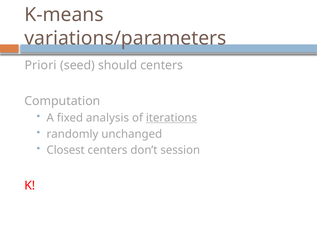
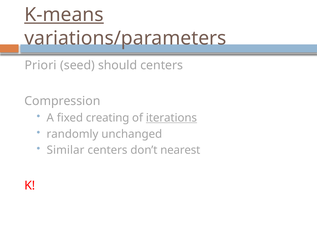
K-means underline: none -> present (64, 15)
Computation: Computation -> Compression (62, 101)
analysis: analysis -> creating (108, 118)
Closest: Closest -> Similar (66, 150)
session: session -> nearest (180, 150)
